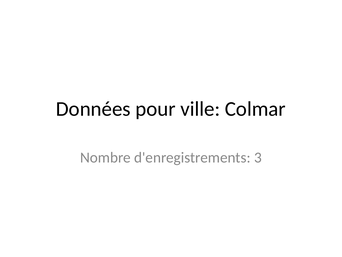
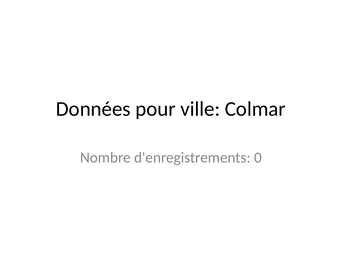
3: 3 -> 0 (258, 157)
